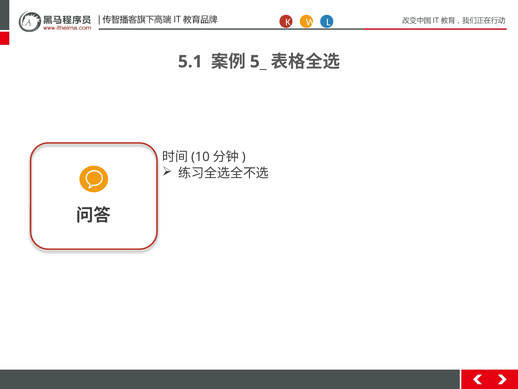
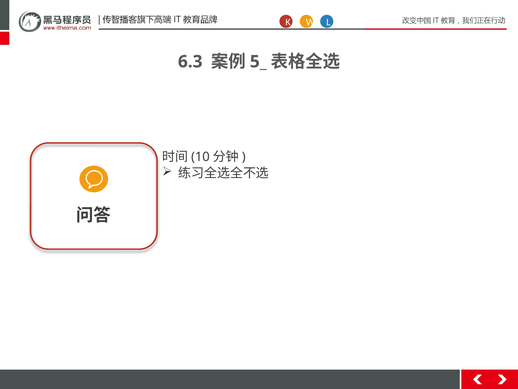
5.1: 5.1 -> 6.3 (190, 62)
